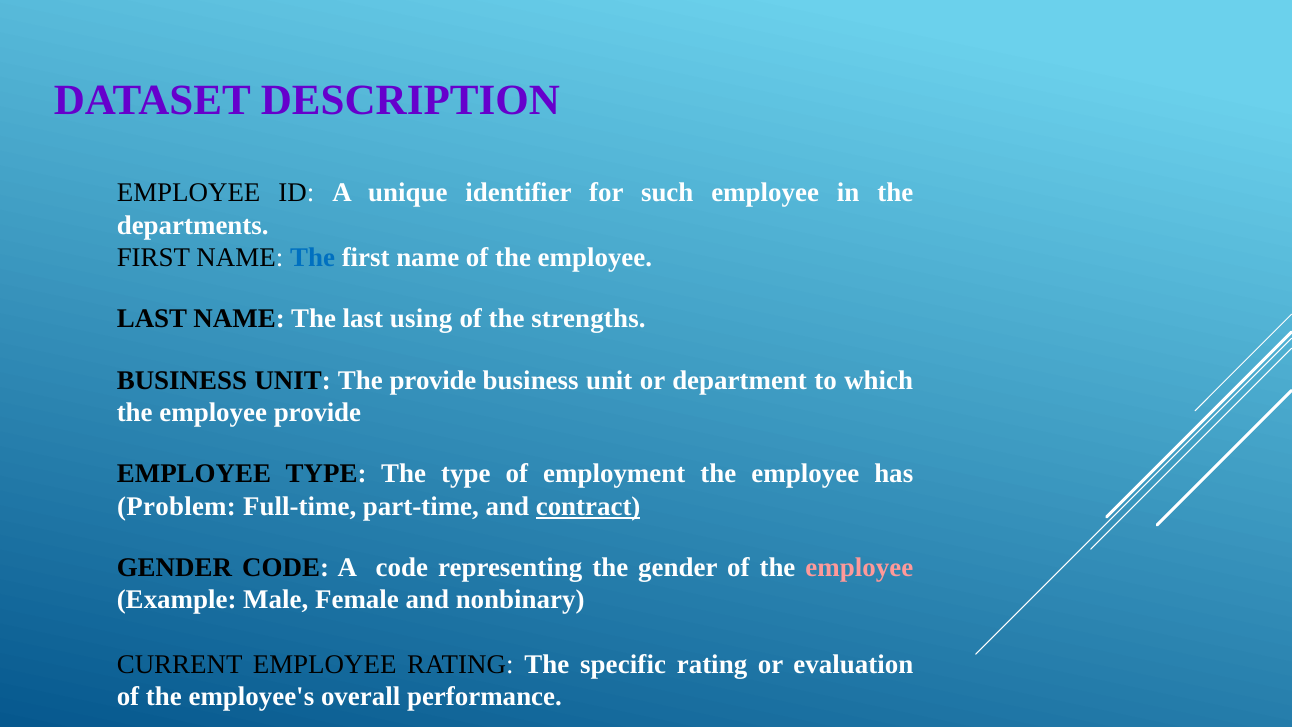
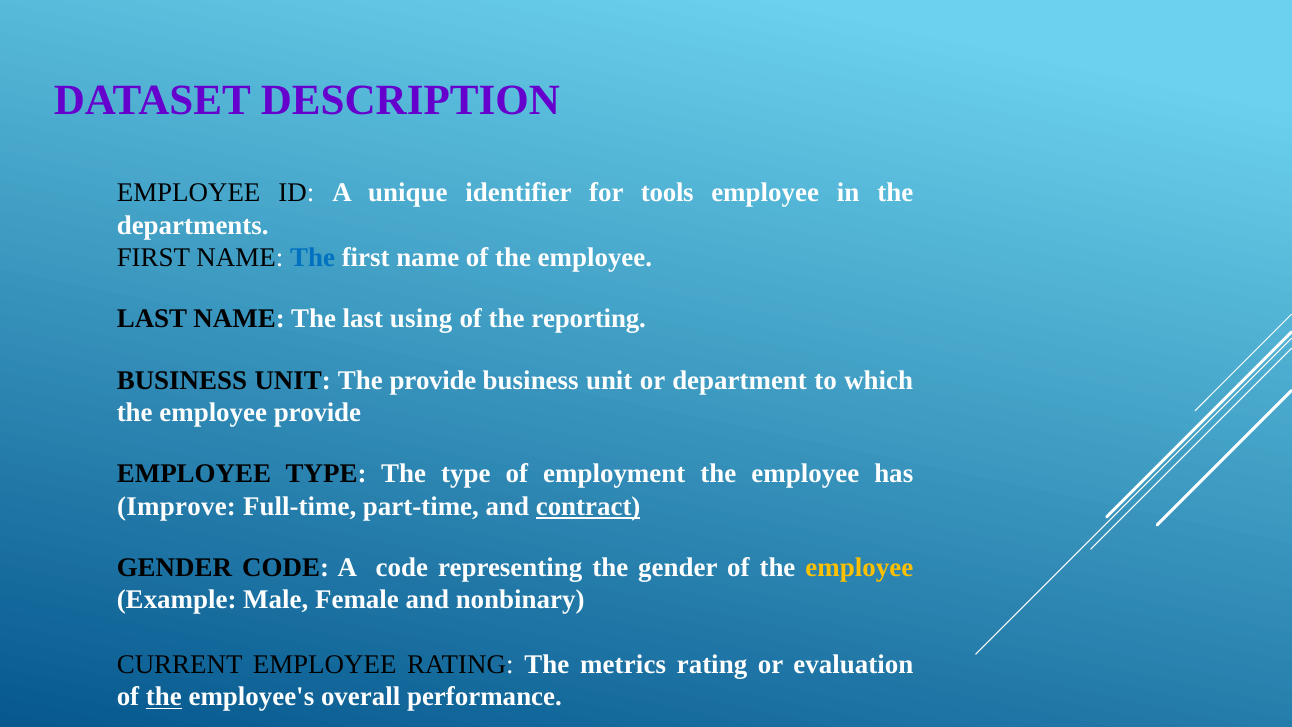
such: such -> tools (667, 193)
strengths: strengths -> reporting (589, 319)
Problem: Problem -> Improve (177, 506)
employee colour: pink -> yellow (859, 568)
specific: specific -> metrics (623, 664)
the underline: none -> present (164, 697)
